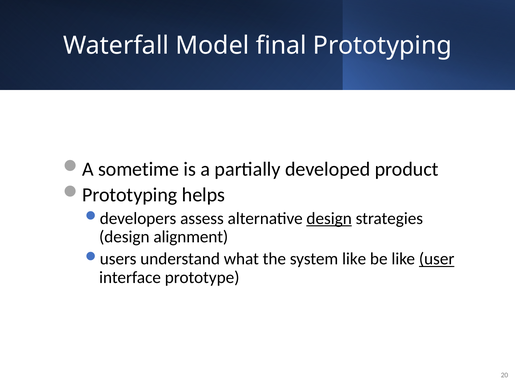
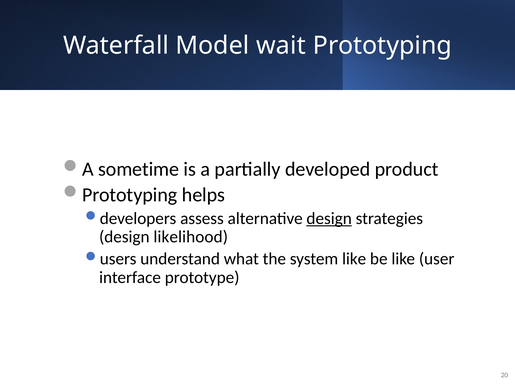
final: final -> wait (281, 46)
alignment: alignment -> likelihood (191, 237)
user underline: present -> none (437, 258)
